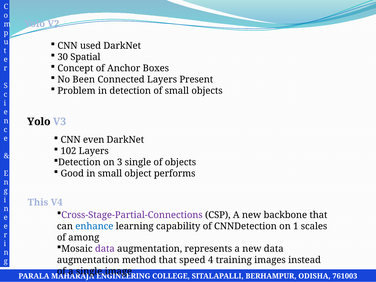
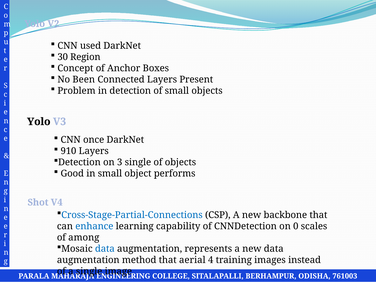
Spatial: Spatial -> Region (85, 57)
even: even -> once (94, 140)
102: 102 -> 910 (68, 151)
This: This -> Shot (38, 202)
Cross-Stage-Partial-Connections colour: purple -> blue (132, 215)
1: 1 -> 0 (296, 226)
data colour: purple -> blue (105, 249)
speed: speed -> aerial (192, 260)
